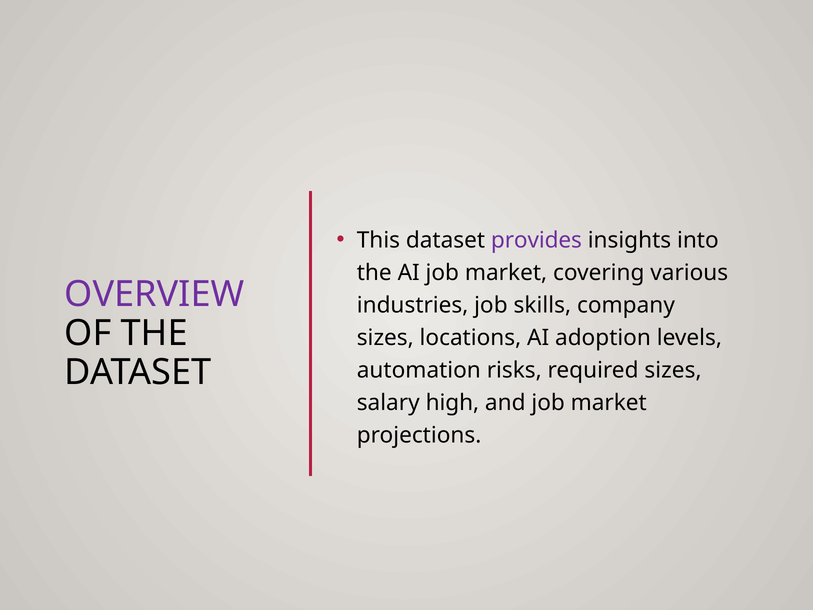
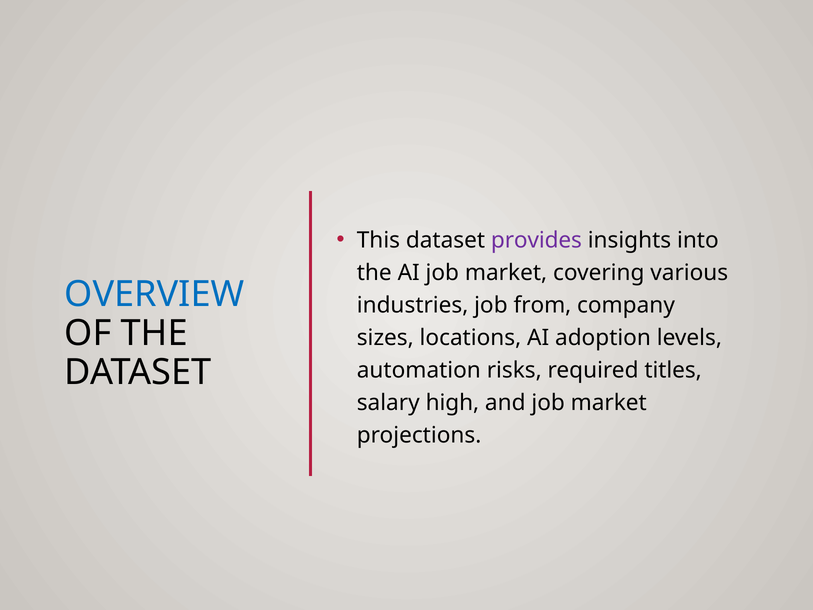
OVERVIEW colour: purple -> blue (154, 294)
skills: skills -> from (542, 305)
required sizes: sizes -> titles (673, 370)
